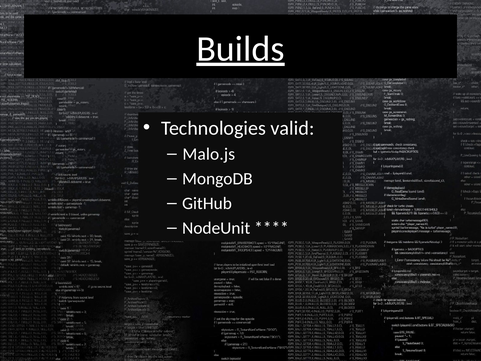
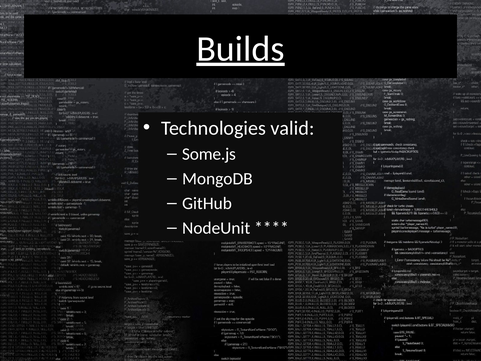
Malo.js: Malo.js -> Some.js (209, 154)
